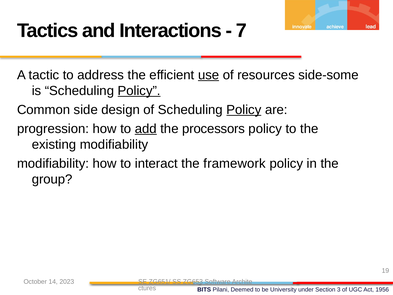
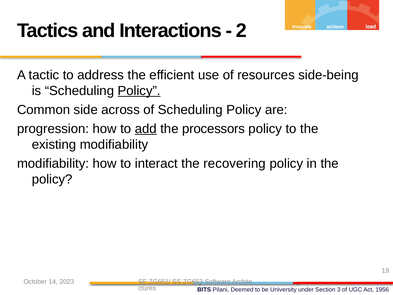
7: 7 -> 2 (241, 31)
use underline: present -> none (209, 75)
side-some: side-some -> side-being (329, 75)
design: design -> across (121, 110)
Policy underline: present -> none (244, 110)
framework: framework -> recovering (235, 163)
group: group -> policy (52, 179)
